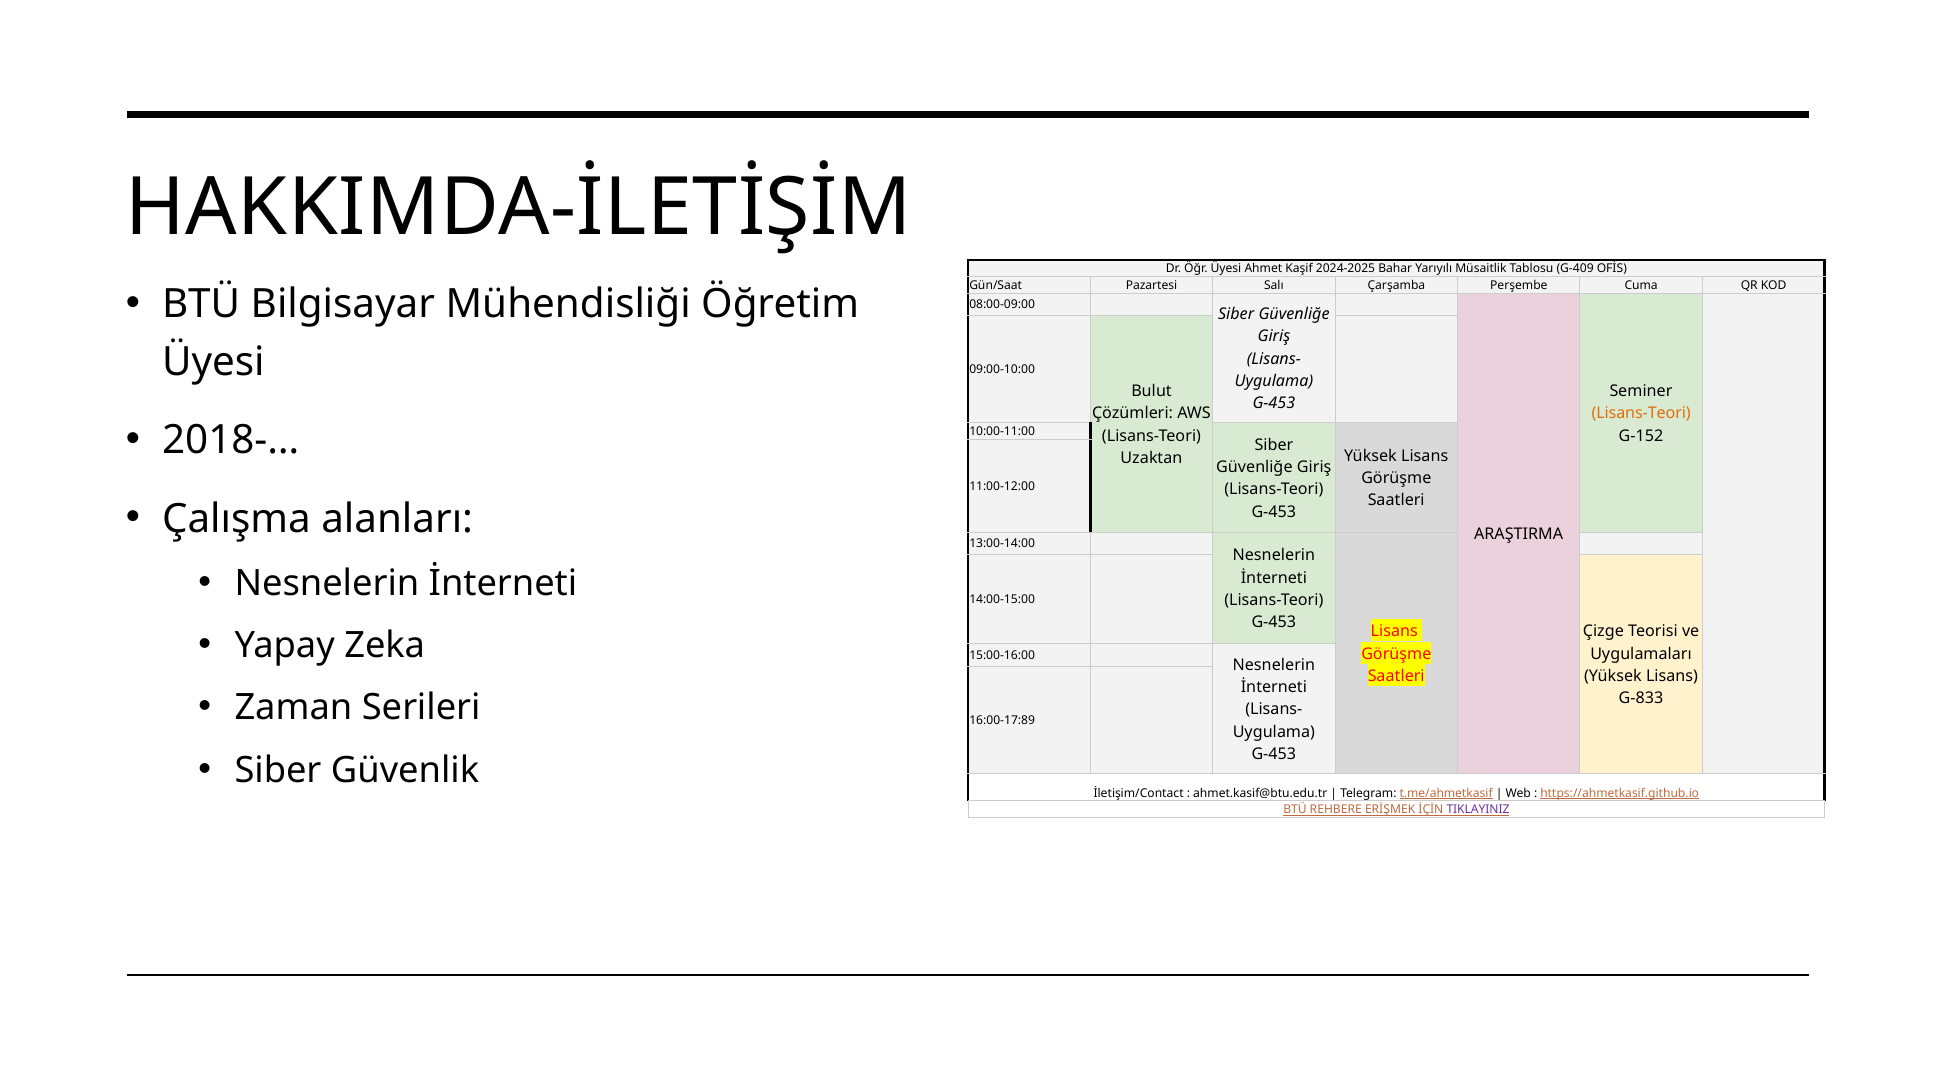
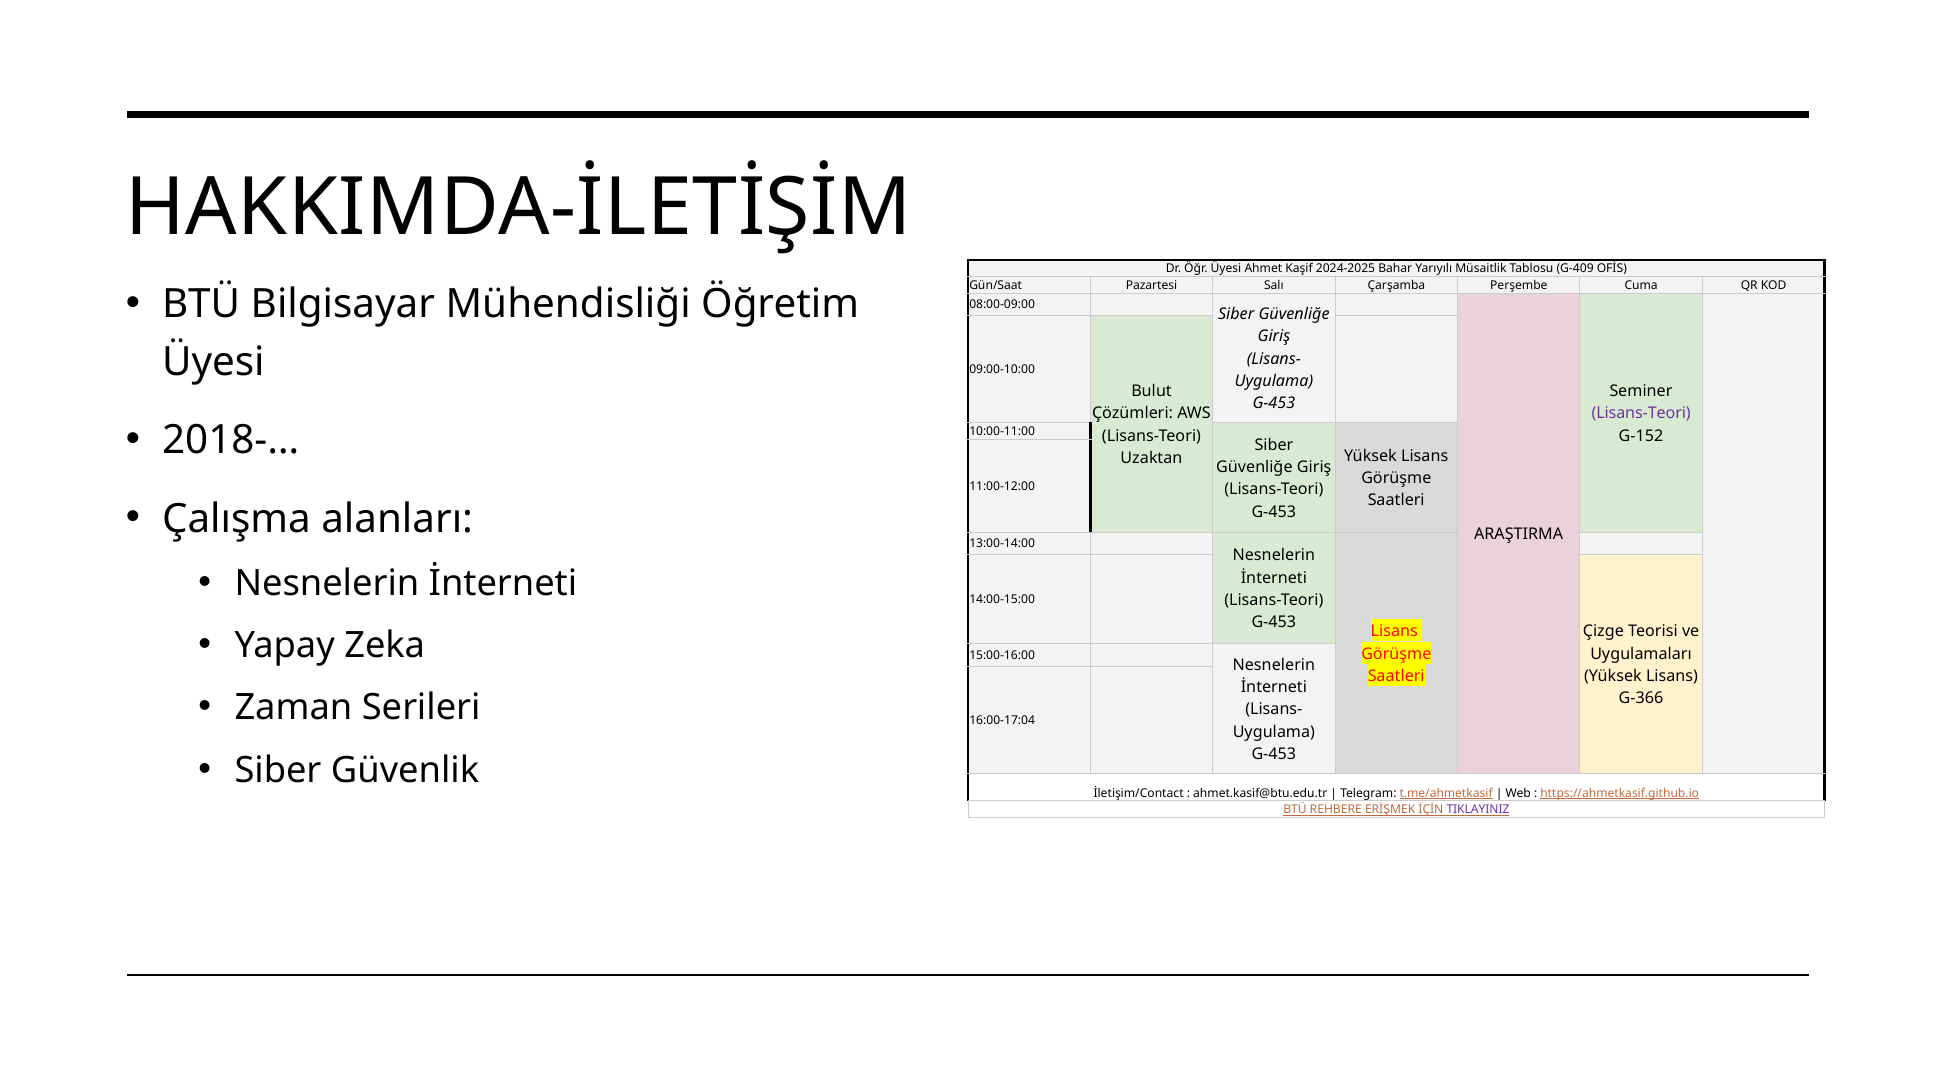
Lisans-Teori colour: orange -> purple (1641, 414)
G-833: G-833 -> G-366 (1641, 698)
16:00-17:89: 16:00-17:89 -> 16:00-17:04 (1002, 720)
